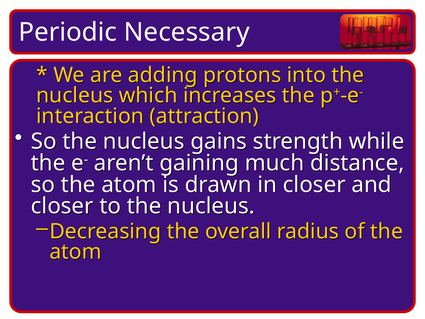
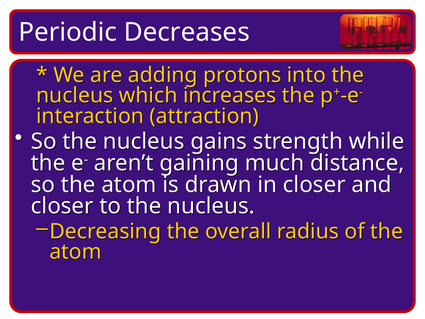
Necessary: Necessary -> Decreases (187, 32)
